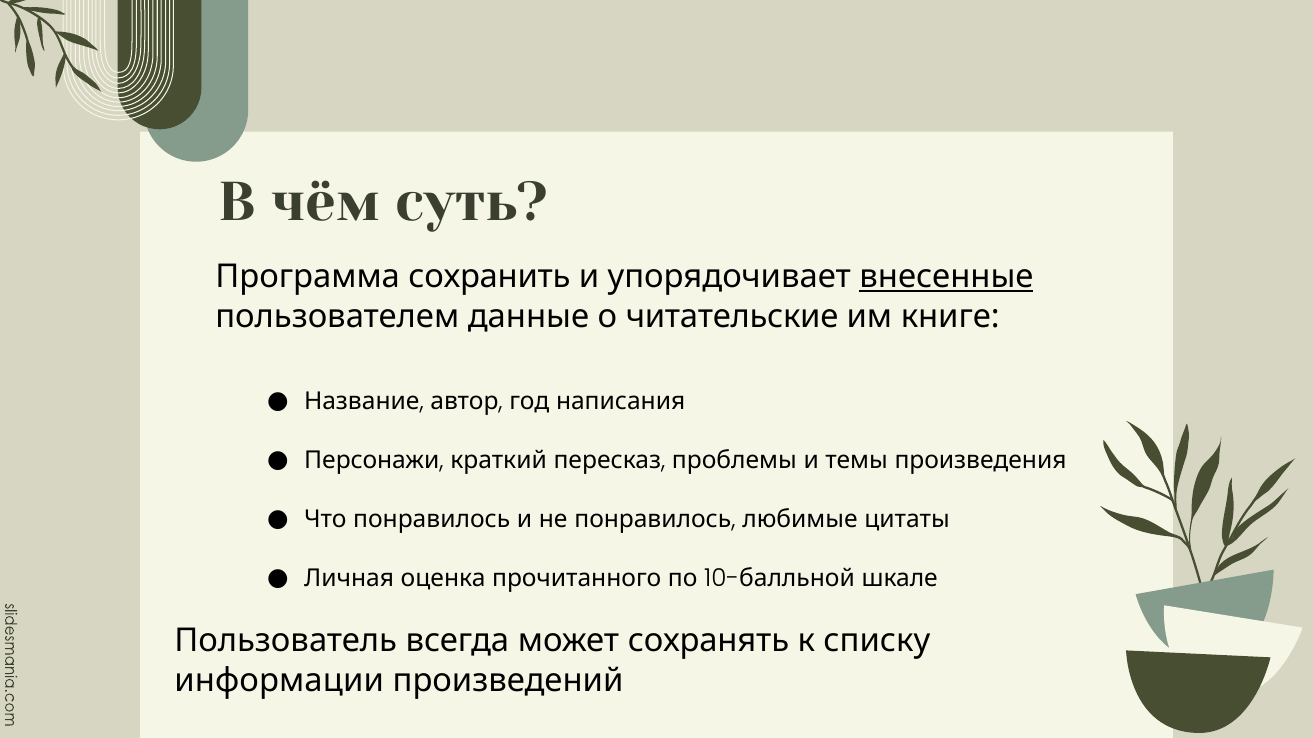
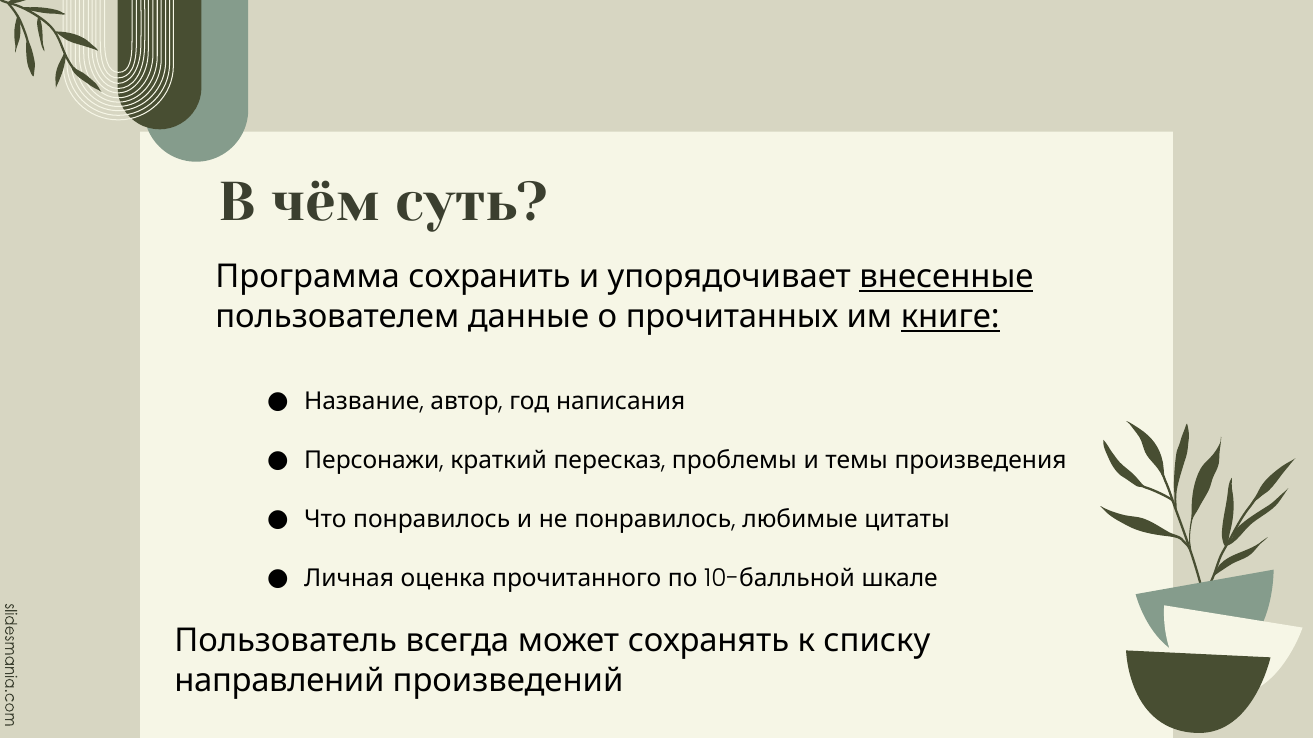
читательские: читательские -> прочитанных (732, 317)
книге underline: none -> present (950, 317)
информации: информации -> направлений (279, 681)
